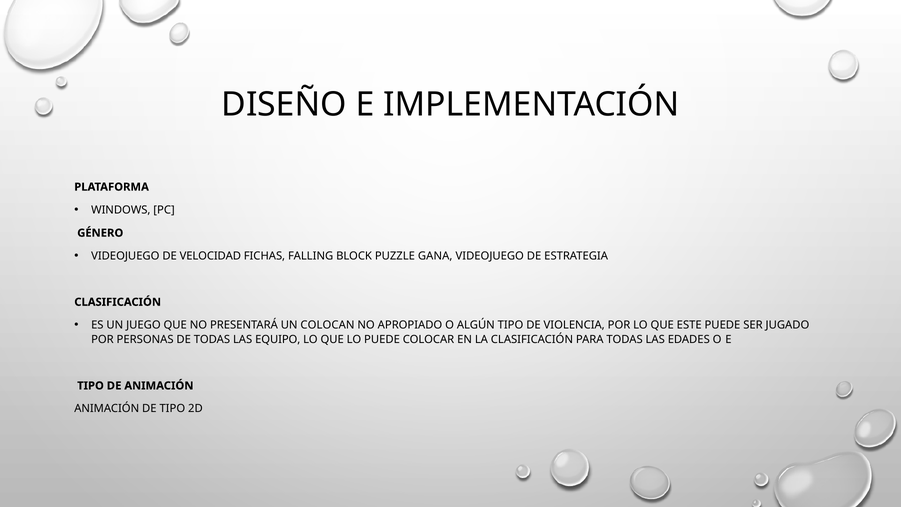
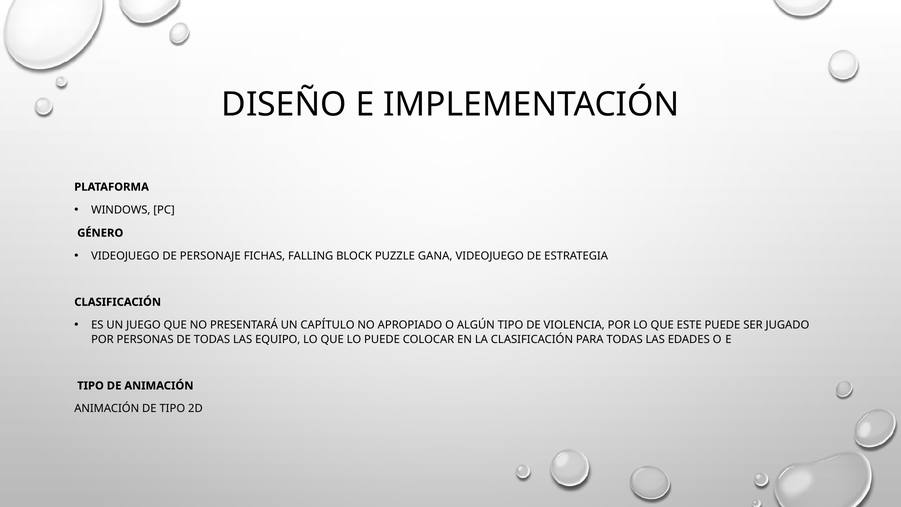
VELOCIDAD: VELOCIDAD -> PERSONAJE (210, 256)
COLOCAN: COLOCAN -> CAPÍTULO (328, 325)
